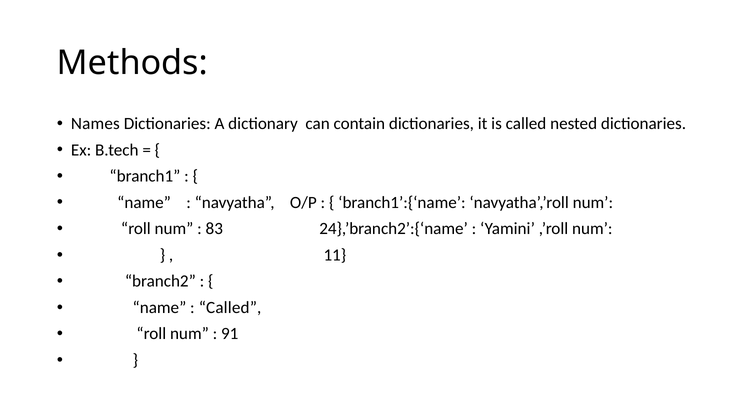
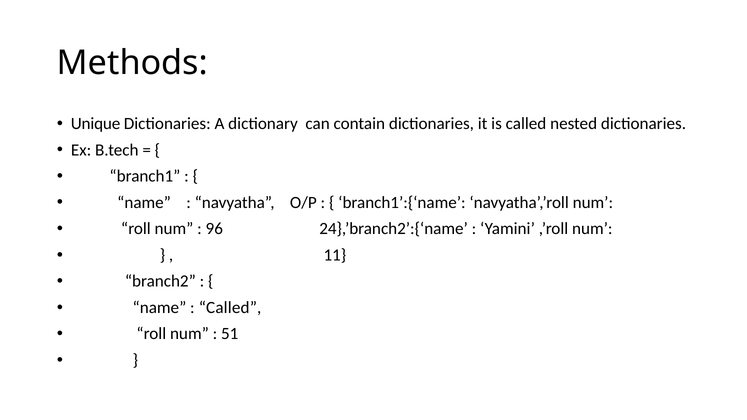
Names: Names -> Unique (96, 124)
83: 83 -> 96 (214, 229)
91: 91 -> 51 (230, 334)
